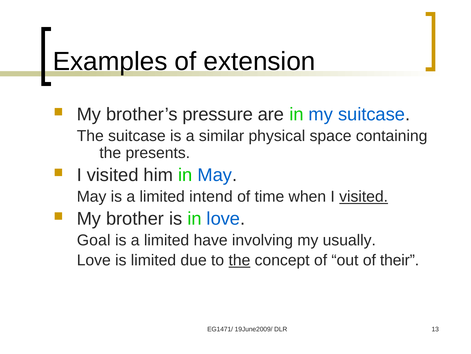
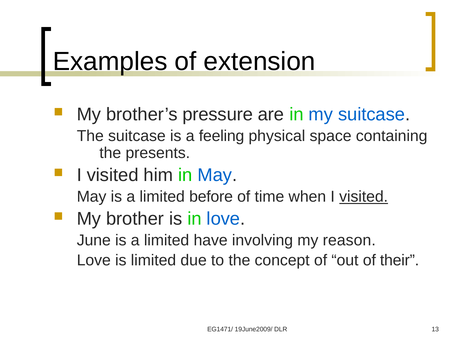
similar: similar -> feeling (222, 136)
intend: intend -> before (211, 196)
Goal: Goal -> June (94, 240)
usually: usually -> reason (349, 240)
the underline: present -> none (239, 260)
